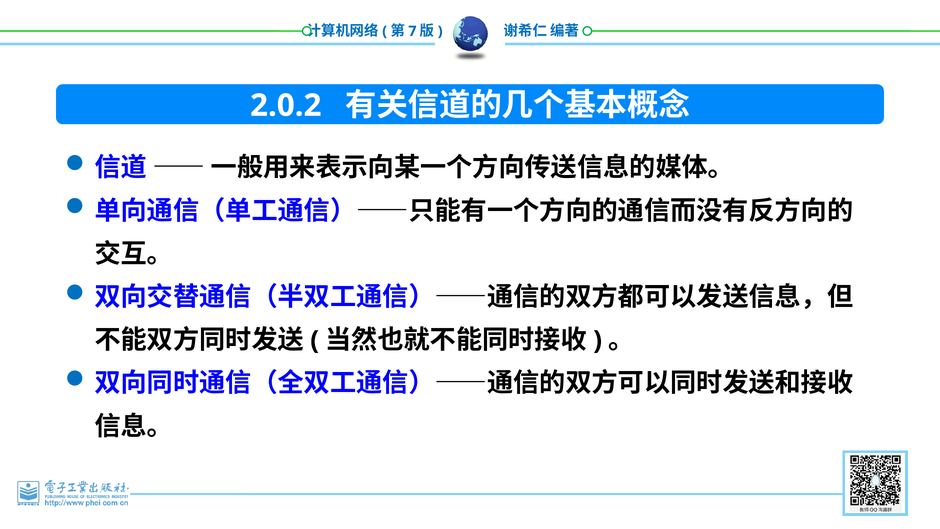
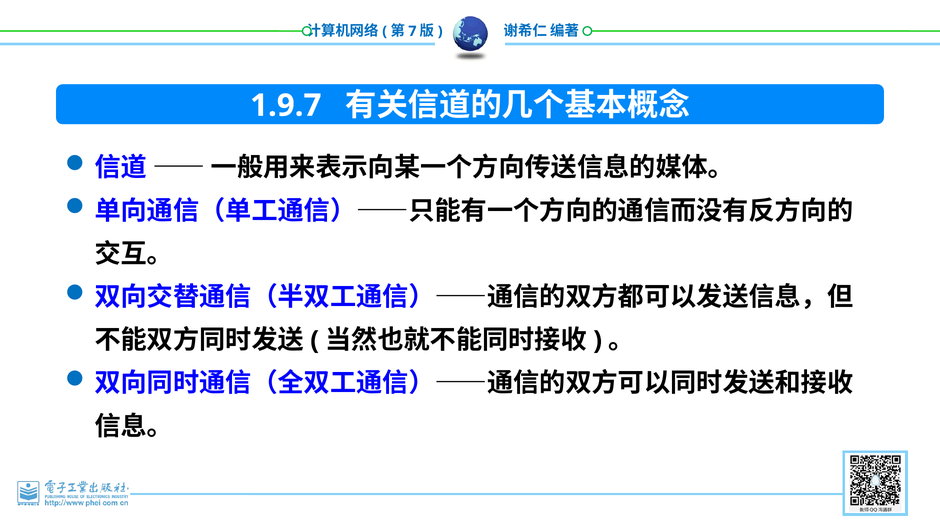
2.0.2: 2.0.2 -> 1.9.7 (286, 105)
